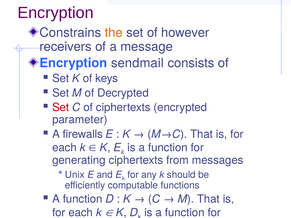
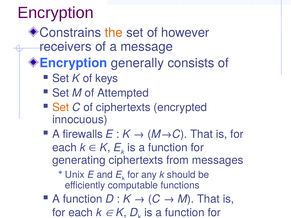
sendmail: sendmail -> generally (137, 63)
Decrypted: Decrypted -> Attempted (123, 93)
Set colour: red -> orange (61, 108)
parameter: parameter -> innocuous (80, 120)
